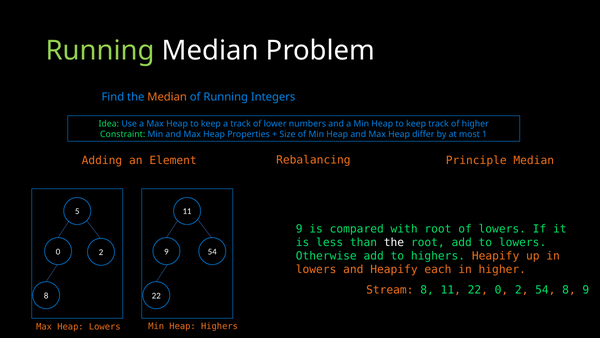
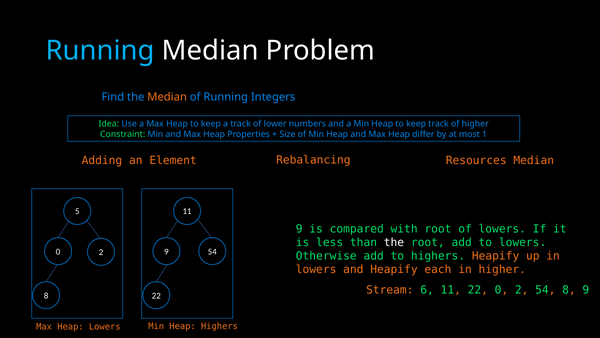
Running colour: light green -> light blue (100, 50)
Principle: Principle -> Resources (476, 160)
Stream 8: 8 -> 6 (427, 289)
